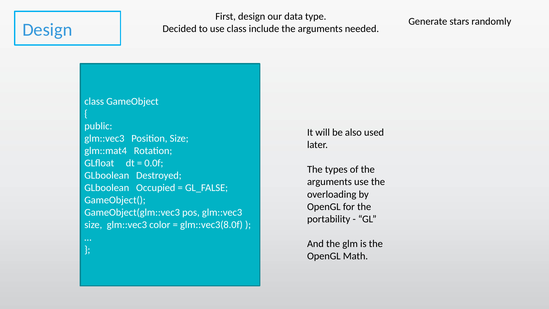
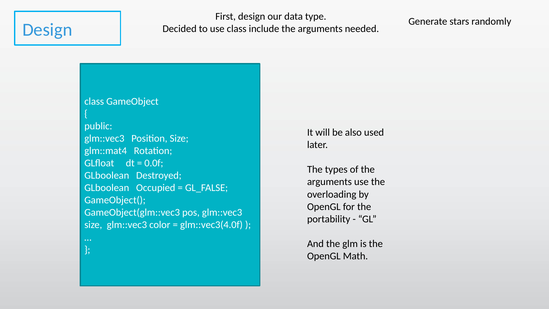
glm::vec3(8.0f: glm::vec3(8.0f -> glm::vec3(4.0f (211, 225)
